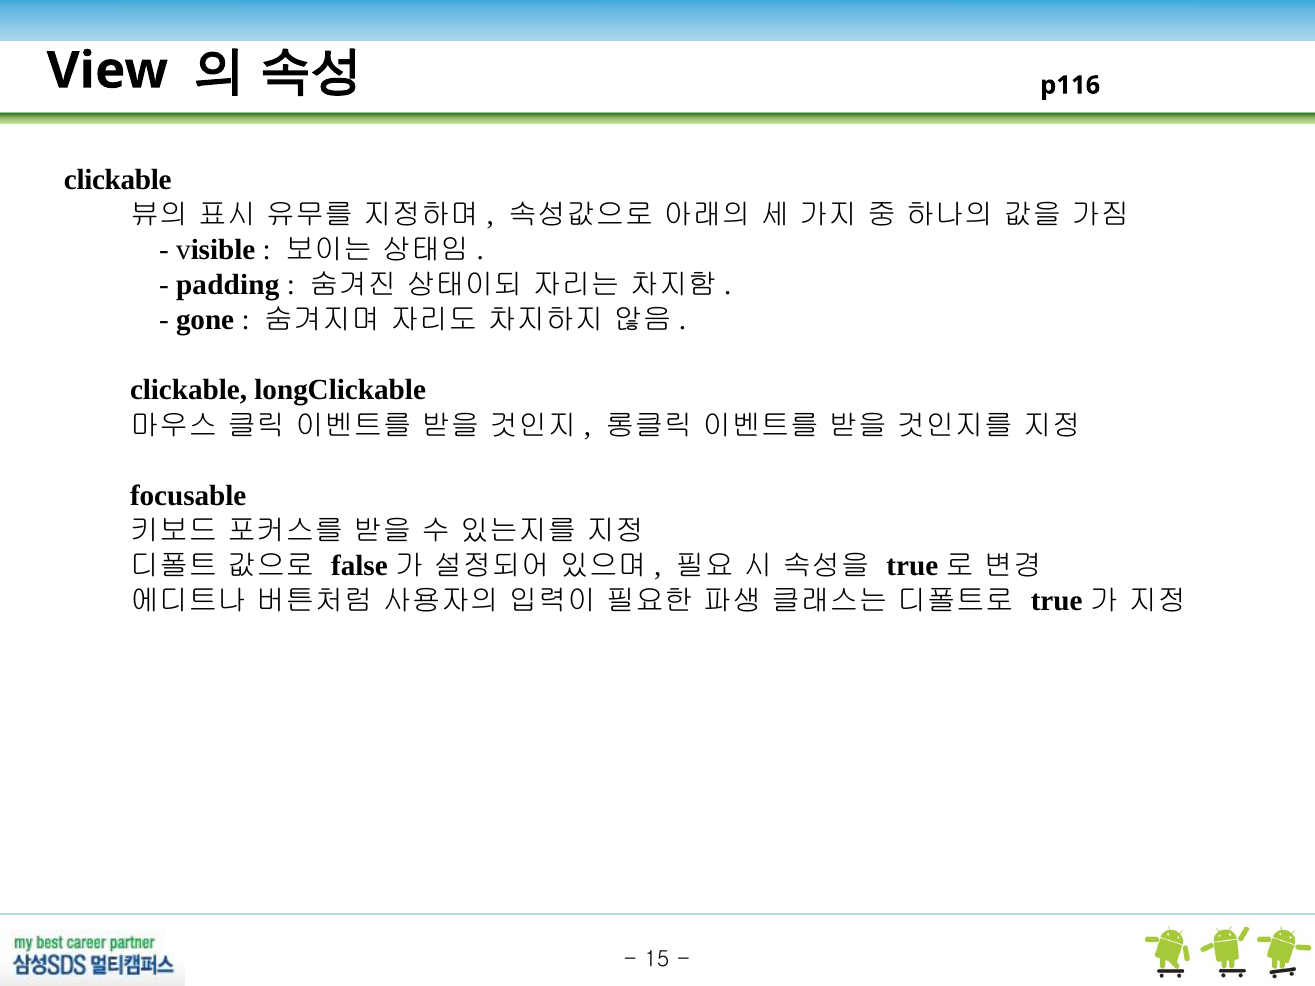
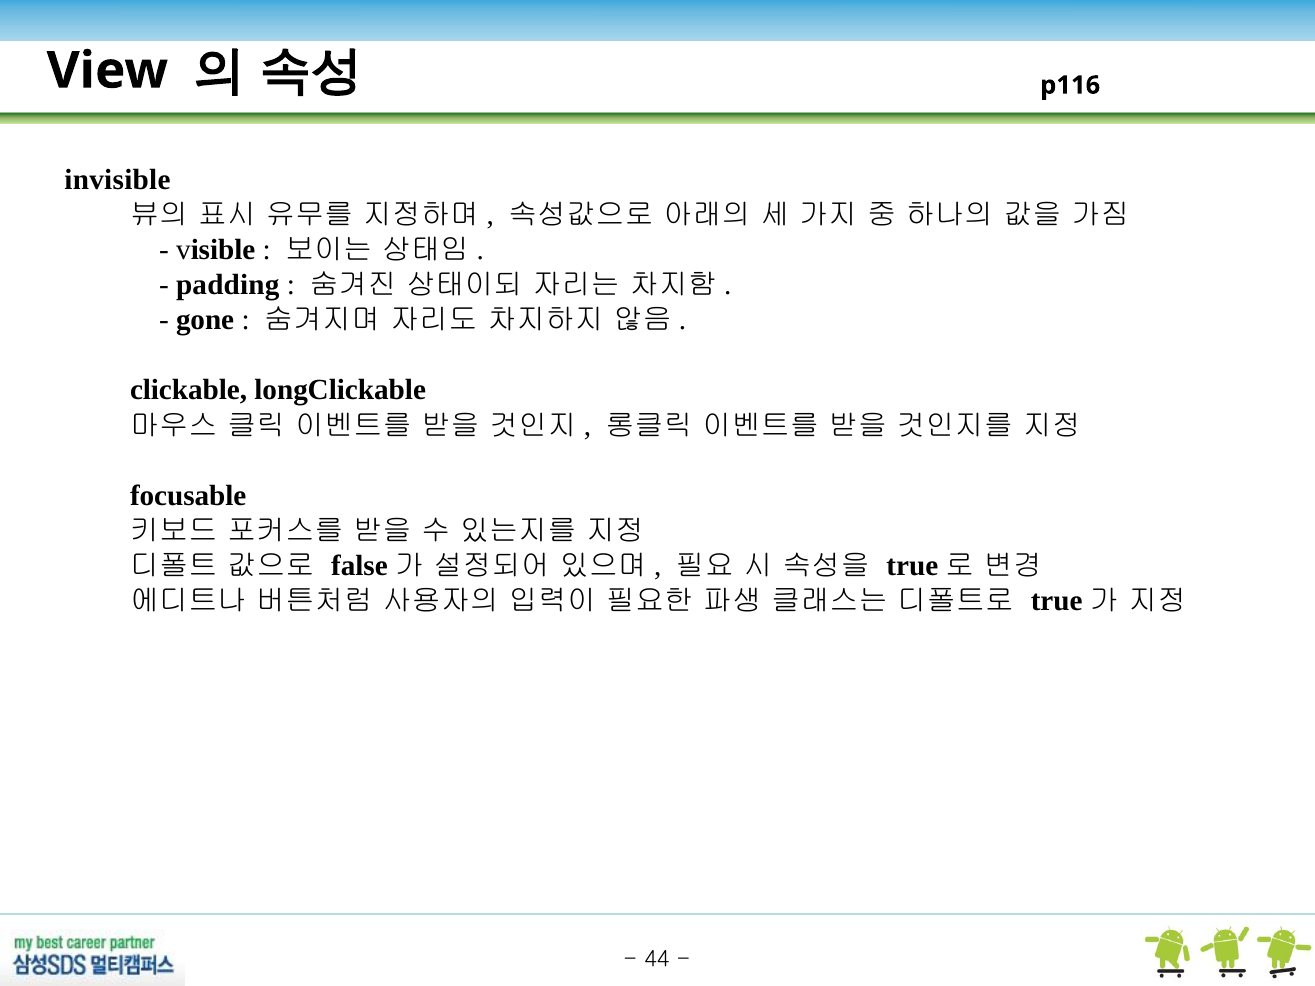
clickable: clickable -> invisible (117, 180)
15: 15 -> 44 (657, 959)
